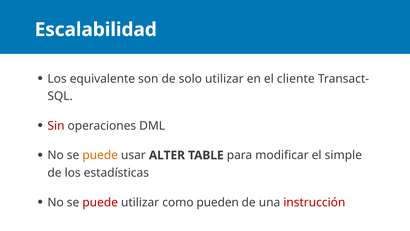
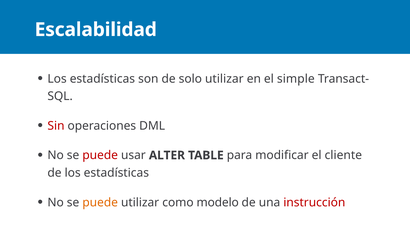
equivalente: equivalente -> estadísticas (102, 79)
cliente: cliente -> simple (296, 79)
puede colour: orange -> red (100, 155)
simple: simple -> cliente (343, 155)
puede colour: red -> orange (100, 202)
pueden: pueden -> modelo (218, 202)
